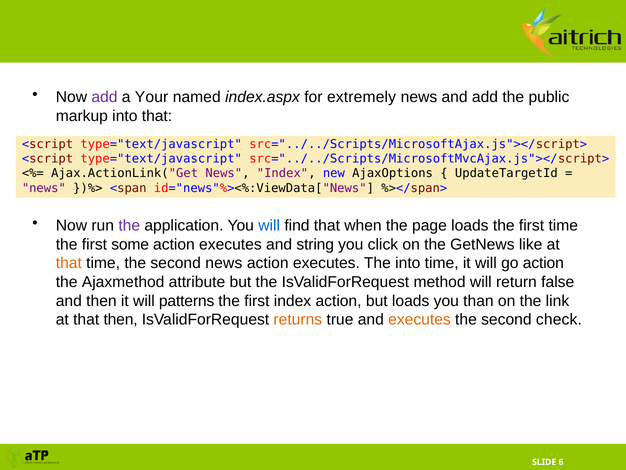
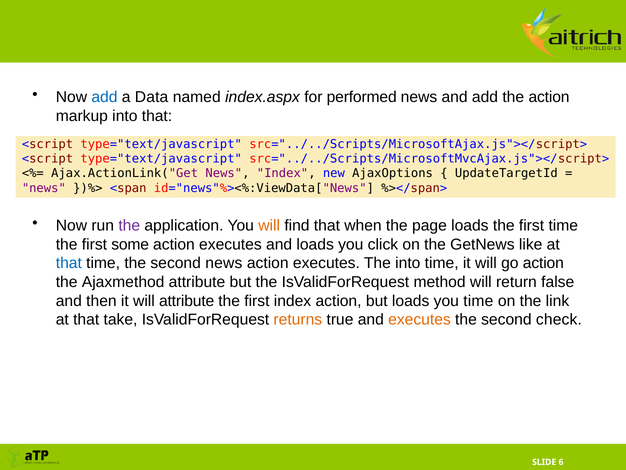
add colour: purple -> blue (104, 97)
Your: Your -> Data (152, 97)
extremely: extremely -> performed (362, 97)
the public: public -> action (549, 97)
will colour: blue -> orange (269, 225)
and string: string -> loads (315, 244)
that colour: orange -> blue (69, 263)
will patterns: patterns -> attribute (187, 301)
you than: than -> time (478, 301)
that then: then -> take (120, 319)
